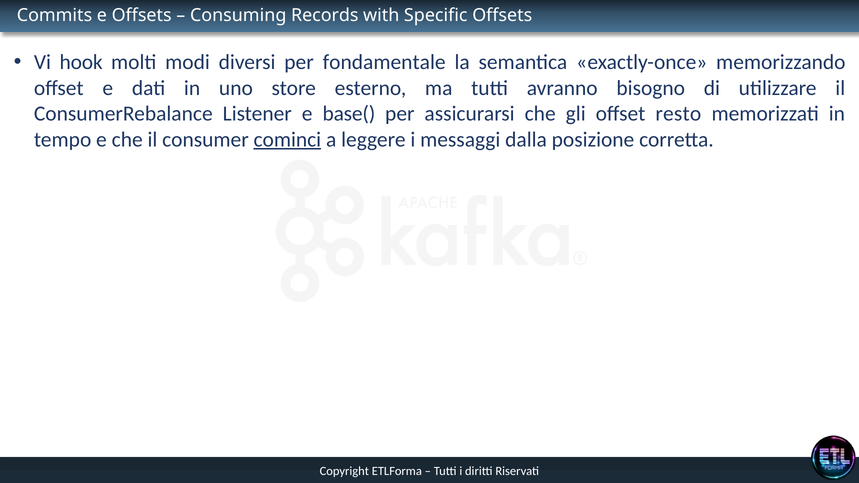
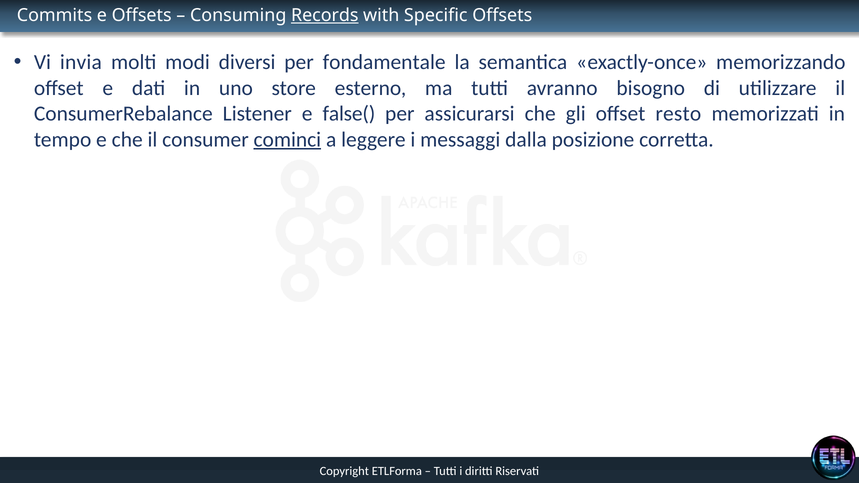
Records underline: none -> present (325, 15)
hook: hook -> invia (81, 62)
base(: base( -> false( (349, 114)
